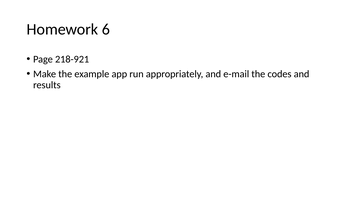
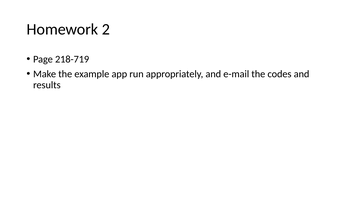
6: 6 -> 2 (106, 29)
218-921: 218-921 -> 218-719 (72, 59)
